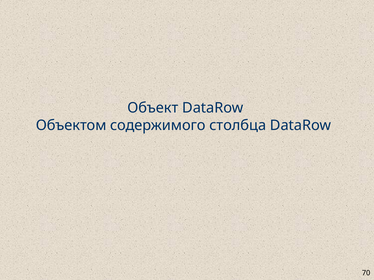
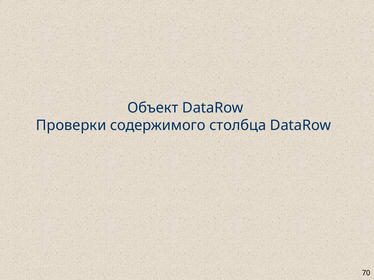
Объектом: Объектом -> Проверки (71, 126)
